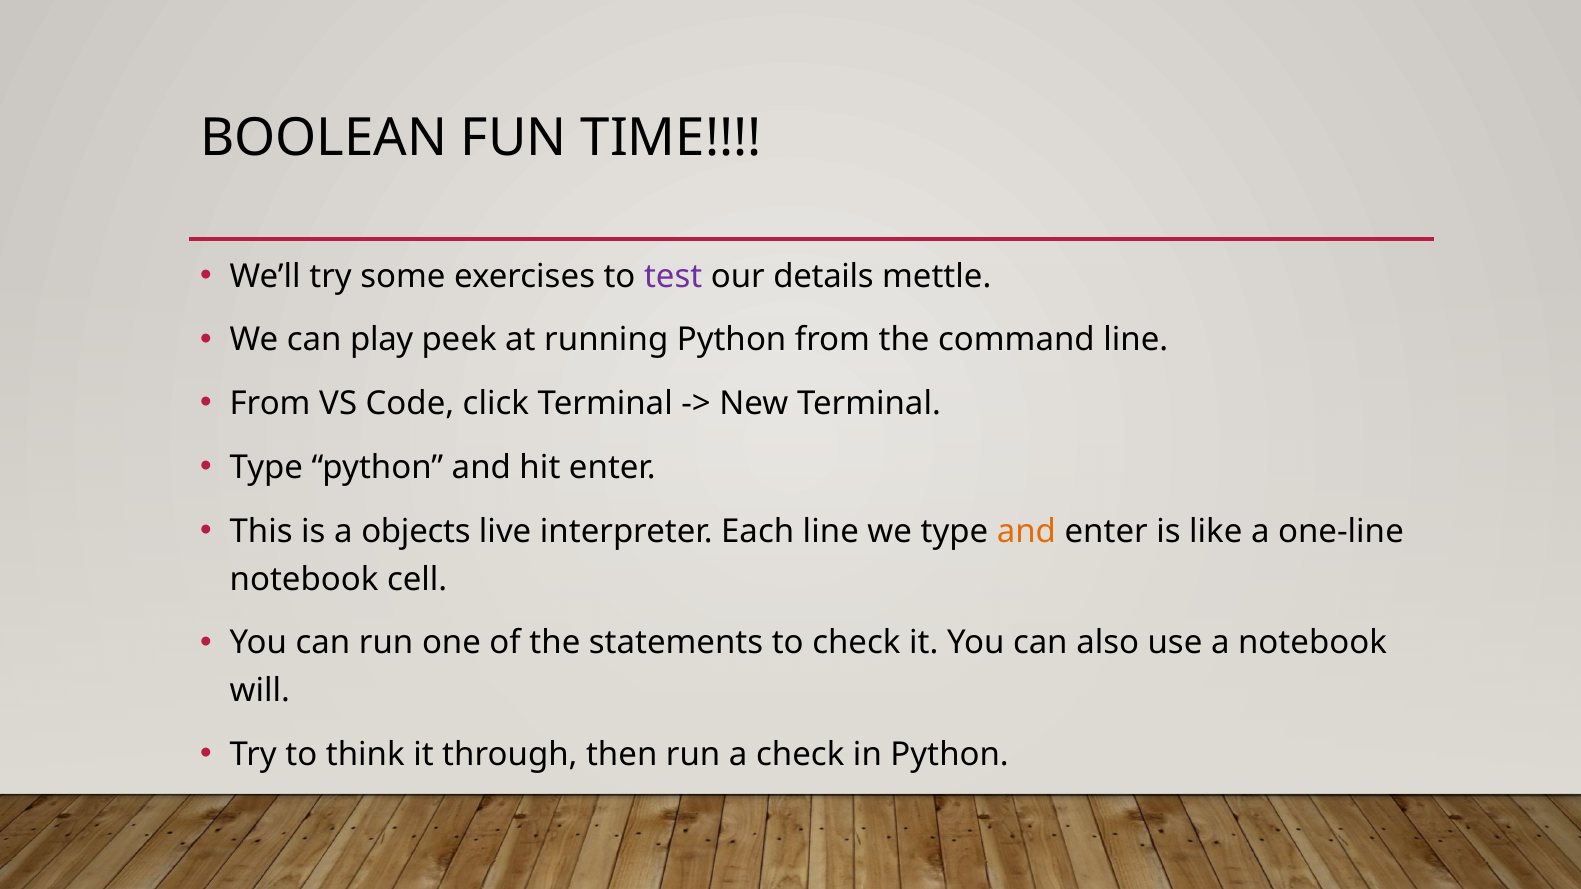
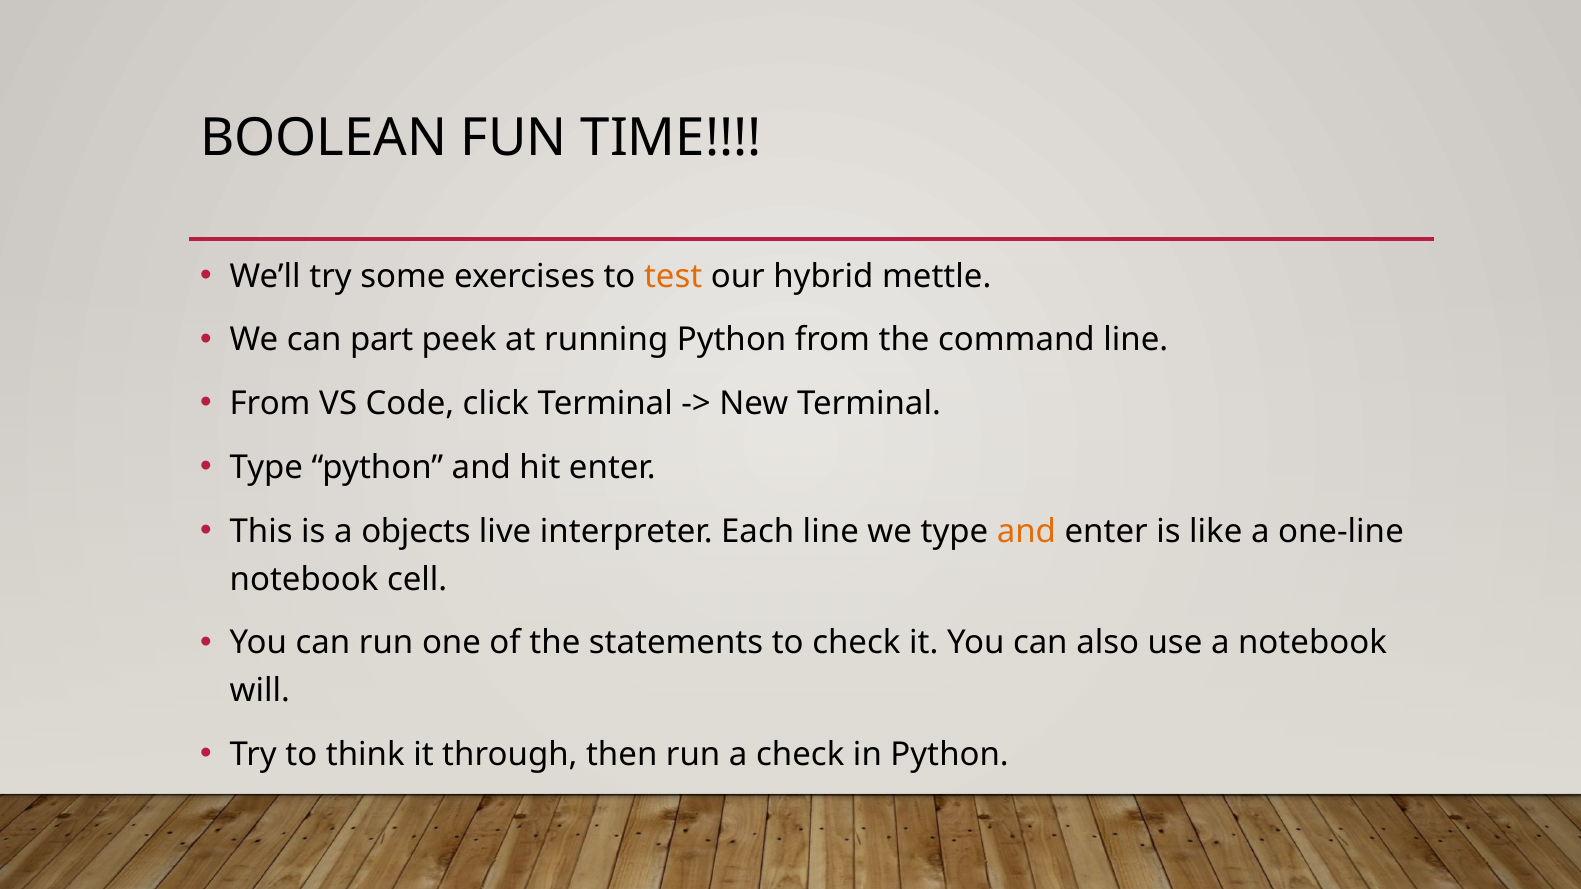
test colour: purple -> orange (673, 276)
details: details -> hybrid (823, 276)
play: play -> part (382, 340)
